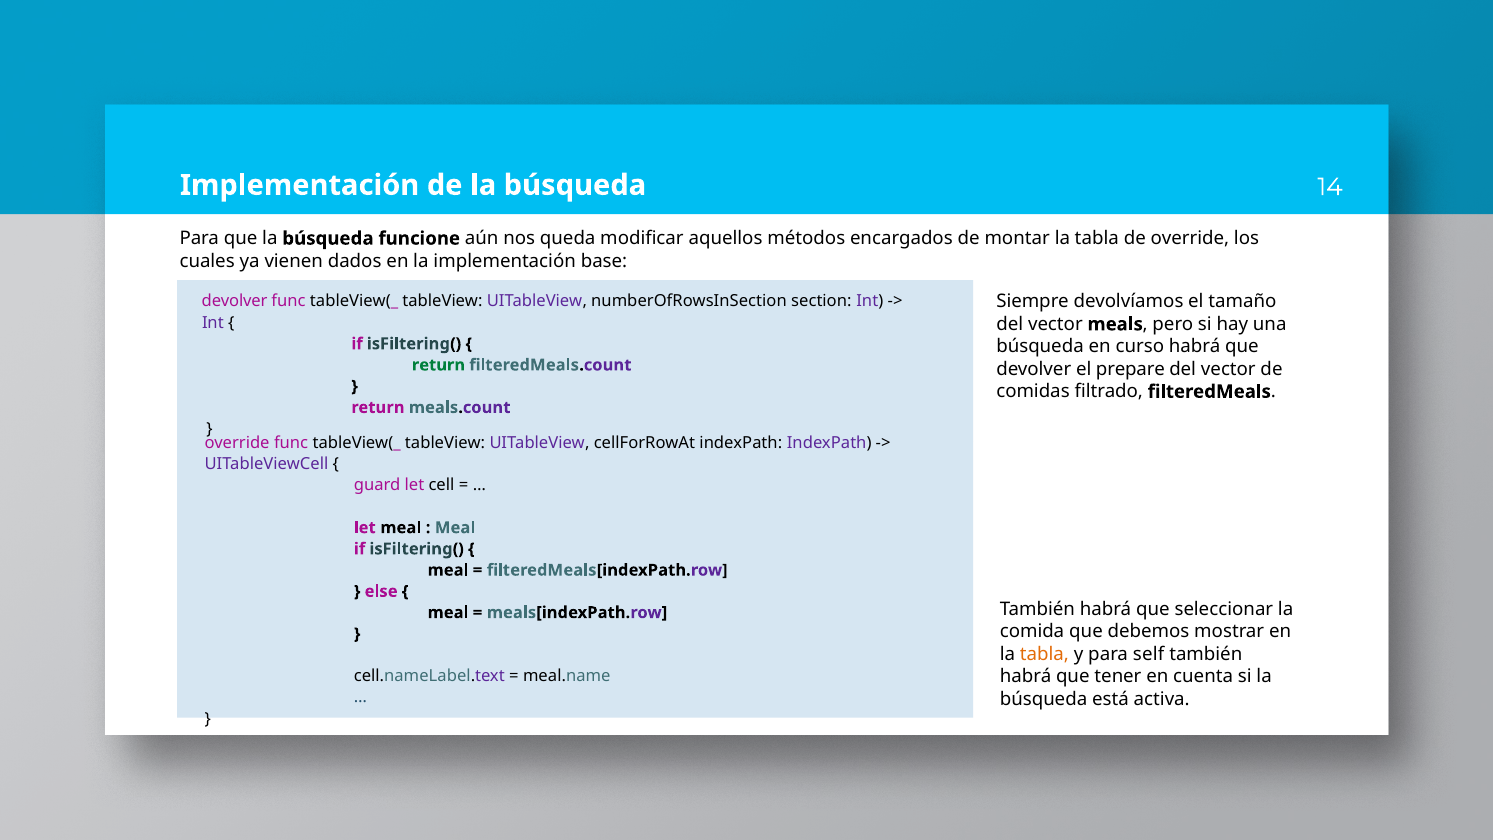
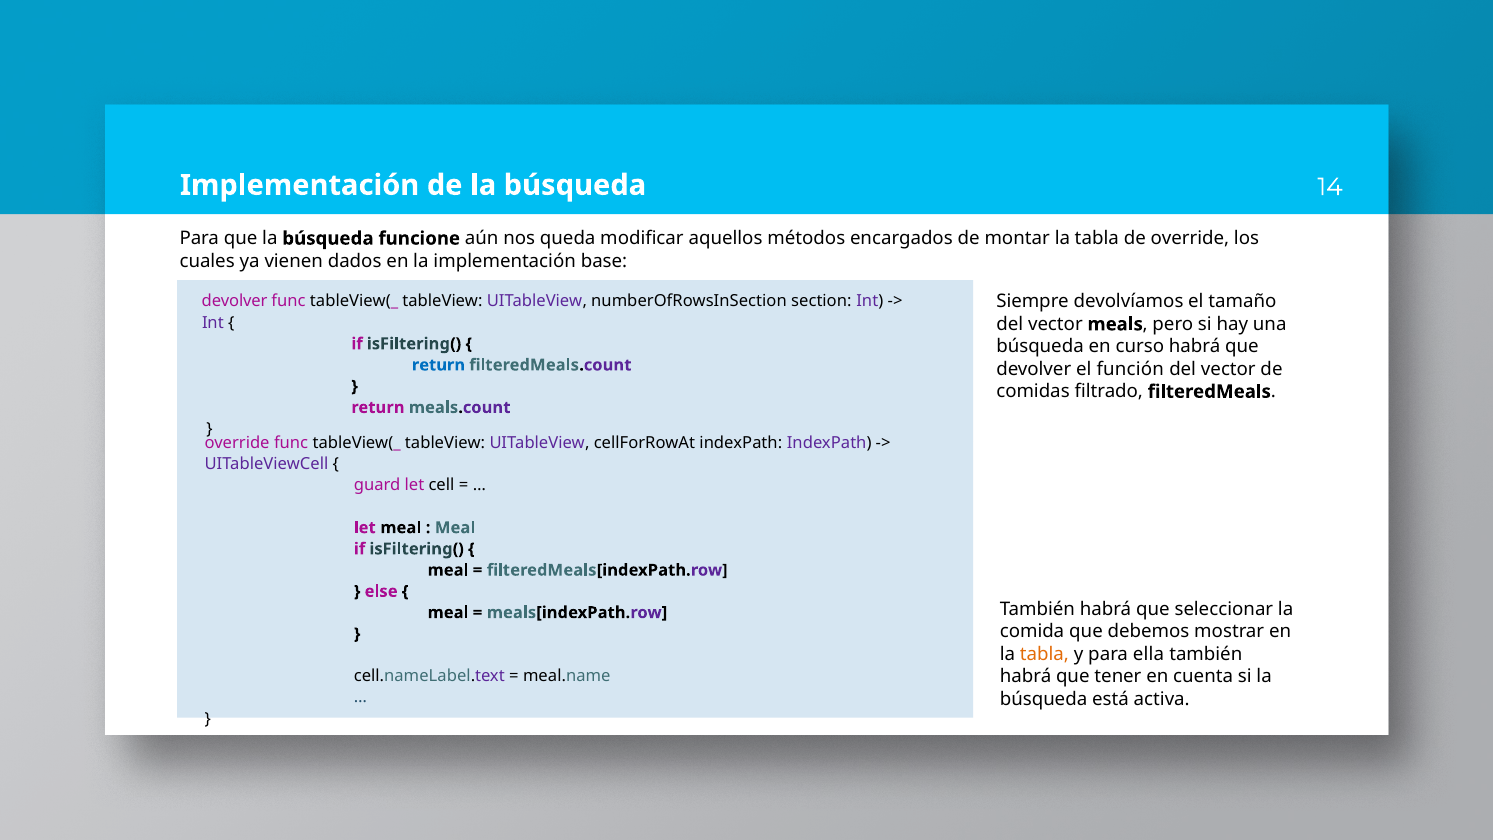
return colour: green -> blue (438, 365)
prepare: prepare -> función (1130, 369)
self: self -> ella (1149, 654)
